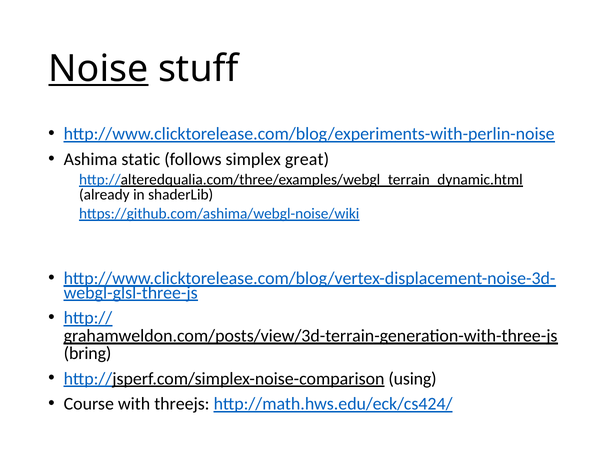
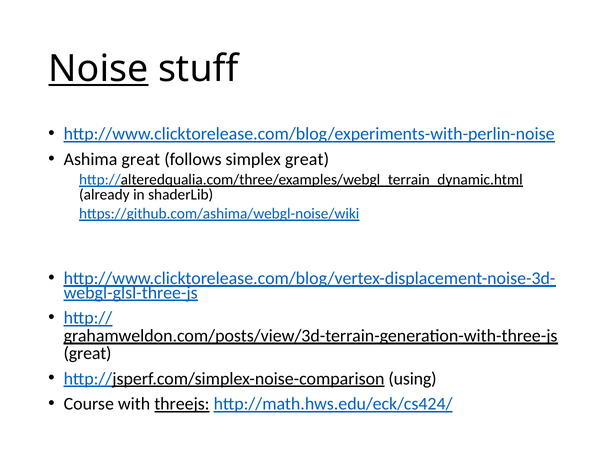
Ashima static: static -> great (141, 159)
bring: bring -> great (88, 353)
threejs underline: none -> present (182, 404)
